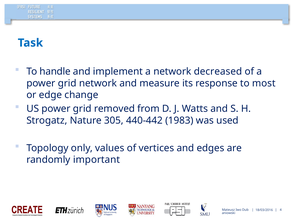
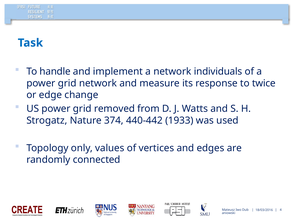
decreased: decreased -> individuals (218, 71)
most: most -> twice (264, 83)
305: 305 -> 374 (114, 120)
1983: 1983 -> 1933 (179, 120)
important: important -> connected (97, 160)
